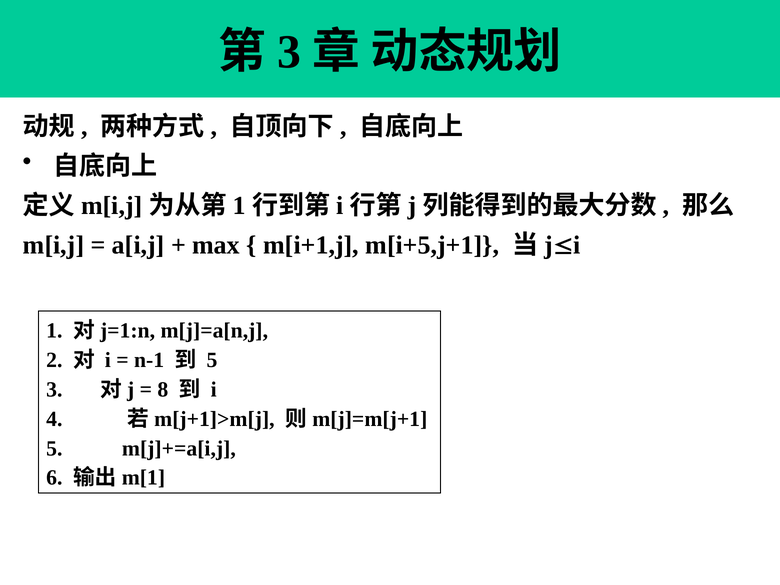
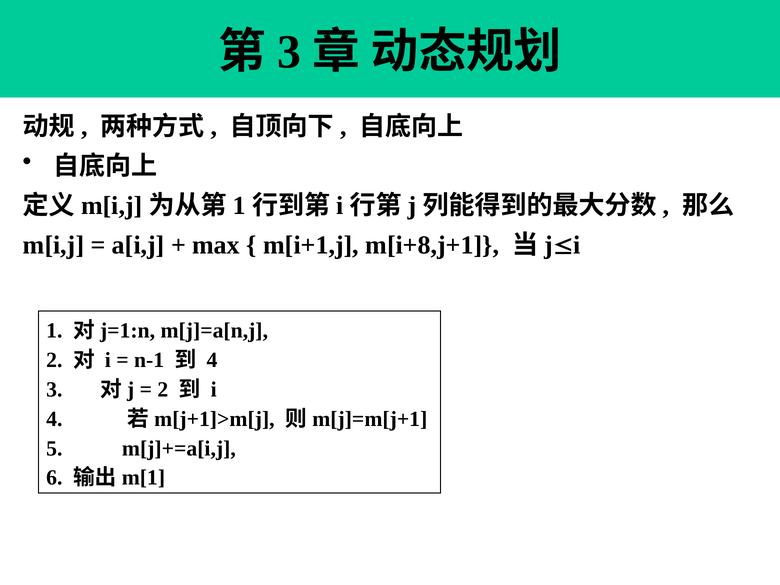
m[i+5,j+1: m[i+5,j+1 -> m[i+8,j+1 (432, 245)
5: 5 -> 4 (212, 360)
8: 8 -> 2 (163, 389)
